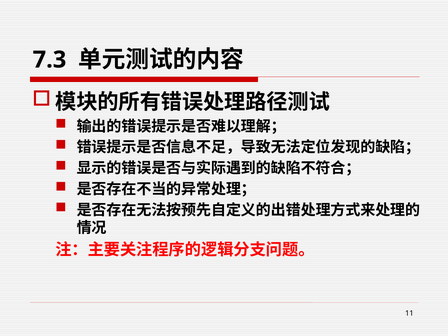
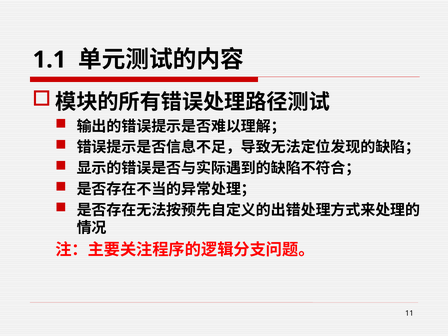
7.3: 7.3 -> 1.1 (49, 60)
